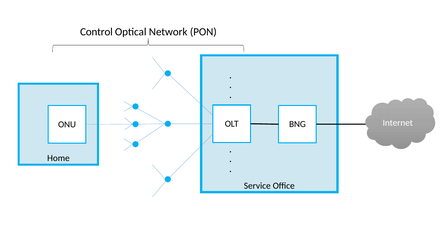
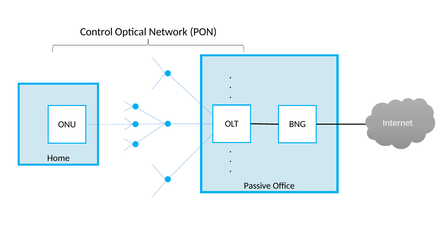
Service: Service -> Passive (257, 186)
